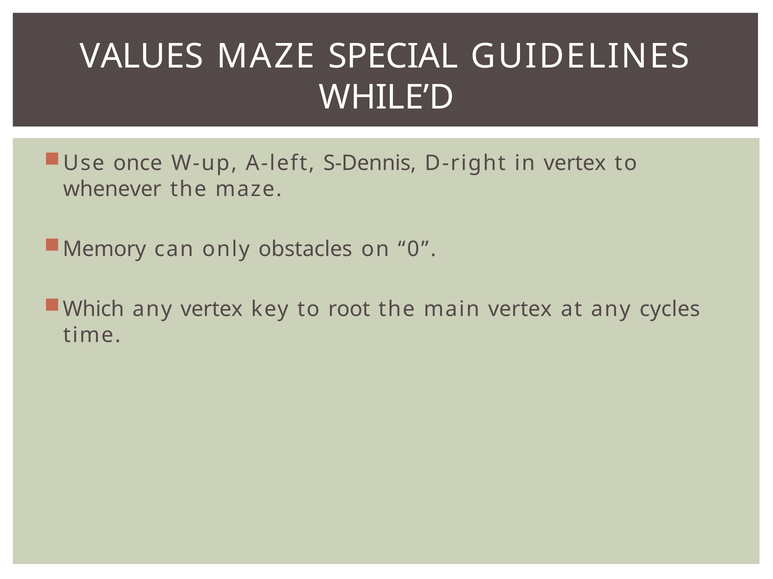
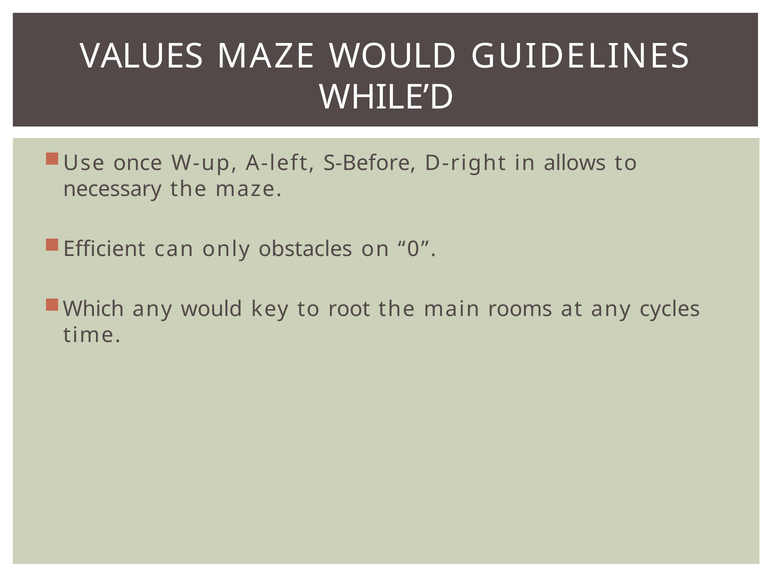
MAZE SPECIAL: SPECIAL -> WOULD (393, 56)
S-Dennis: S-Dennis -> S-Before (370, 164)
in vertex: vertex -> allows (575, 164)
whenever: whenever -> necessary (112, 189)
Memory: Memory -> Efficient (104, 249)
any vertex: vertex -> would (212, 310)
main vertex: vertex -> rooms (520, 310)
